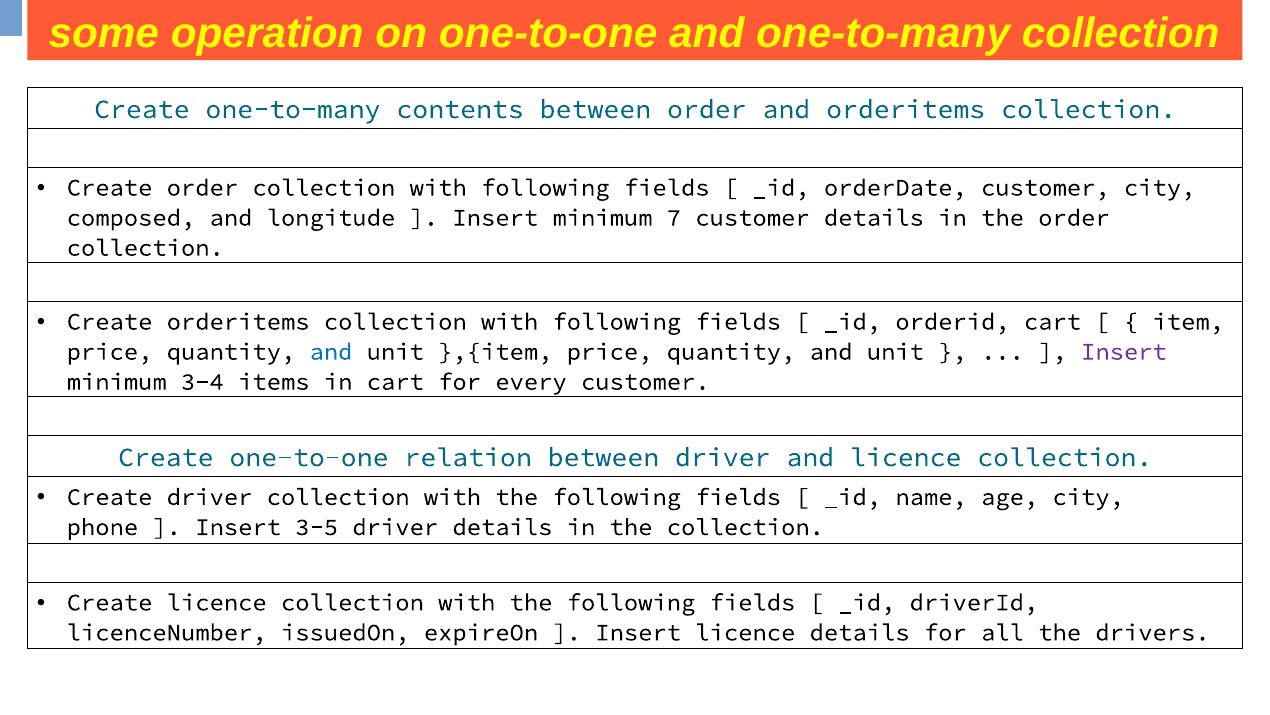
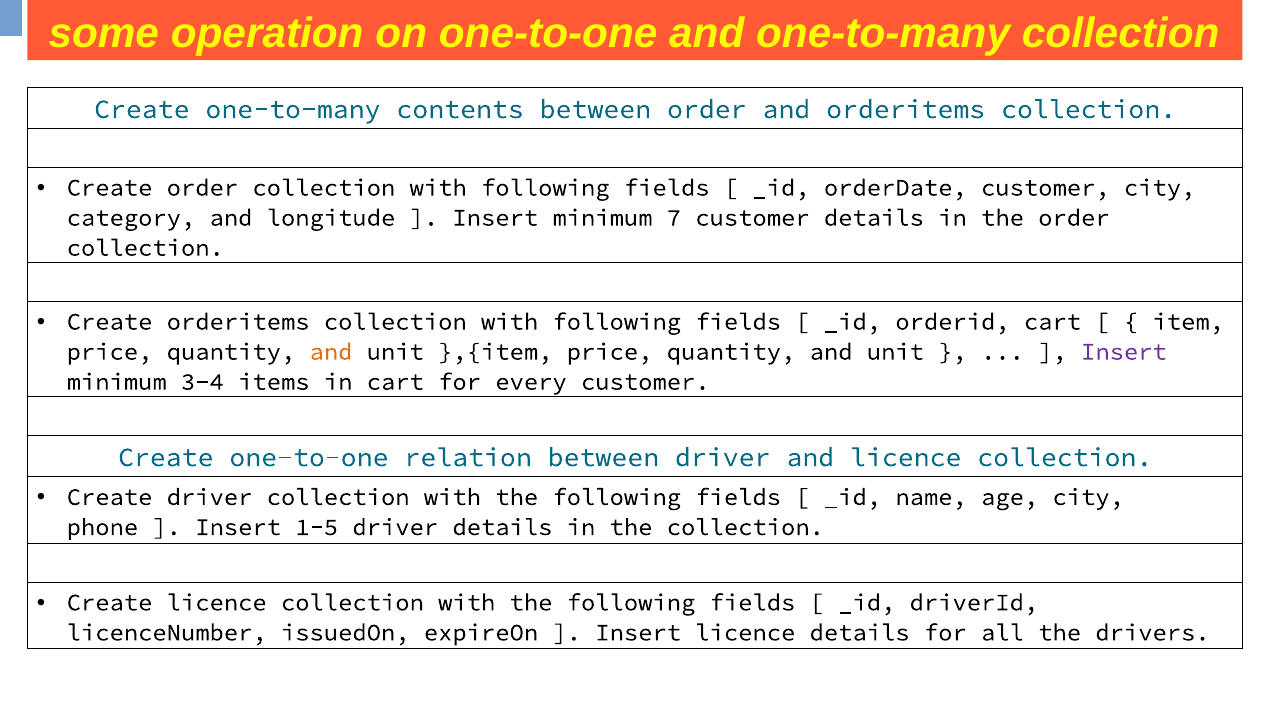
composed: composed -> category (131, 218)
and colour: blue -> orange (331, 351)
3-5: 3-5 -> 1-5 (317, 527)
